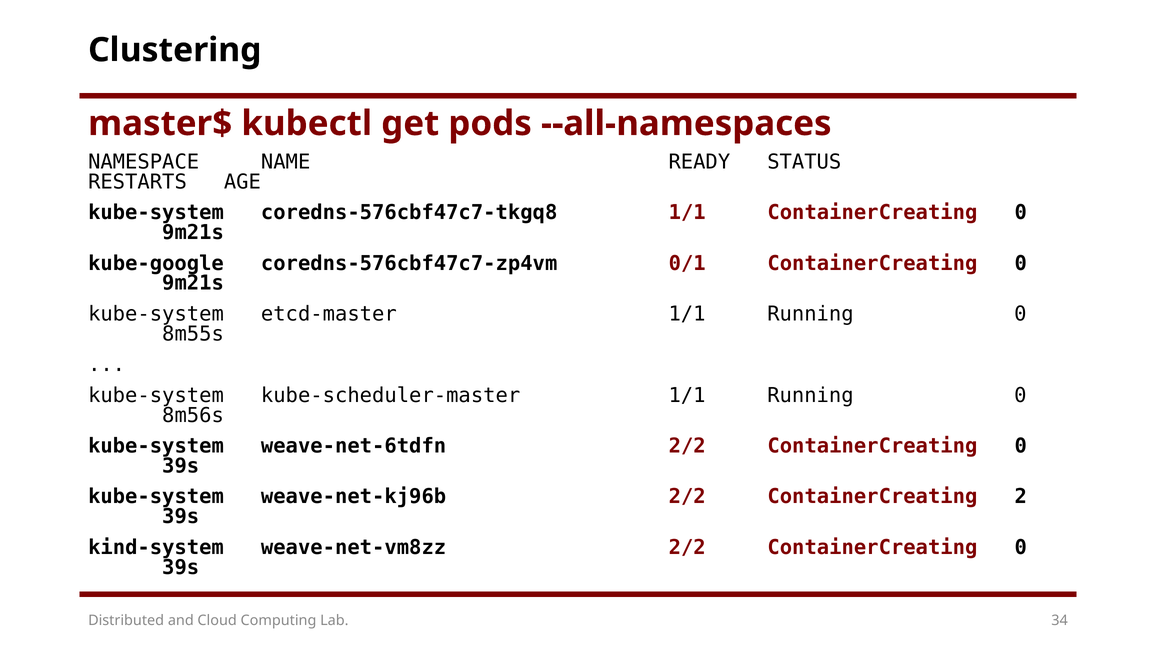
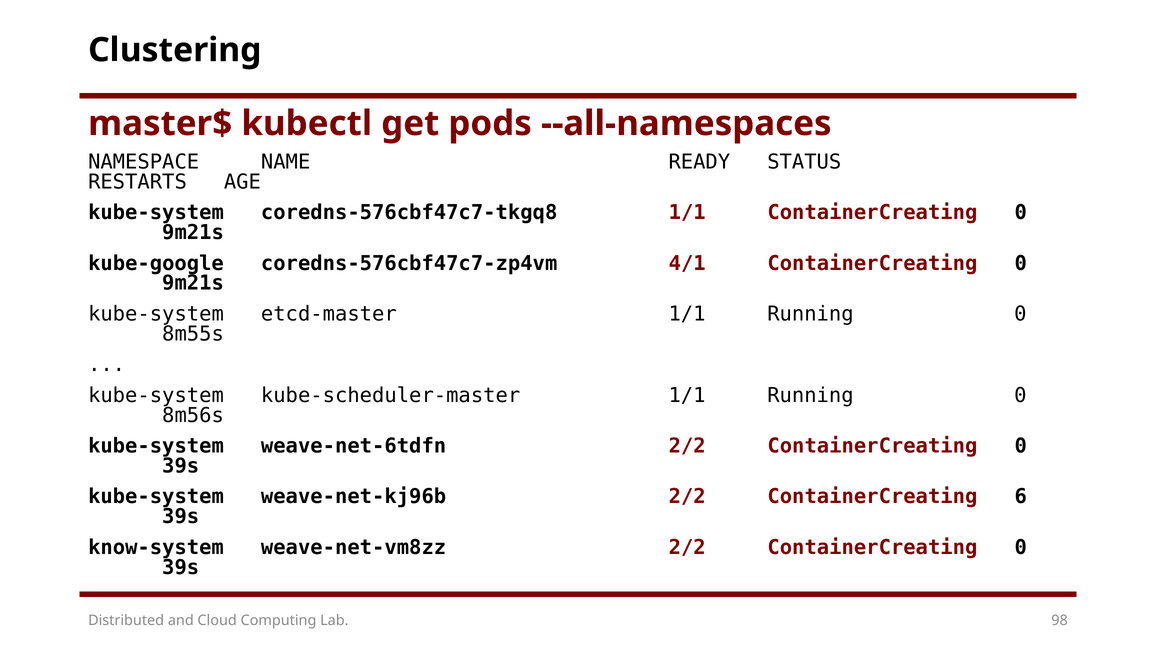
0/1: 0/1 -> 4/1 (687, 263)
2: 2 -> 6 (1021, 496)
kind-system: kind-system -> know-system (156, 547)
34: 34 -> 98 (1060, 620)
